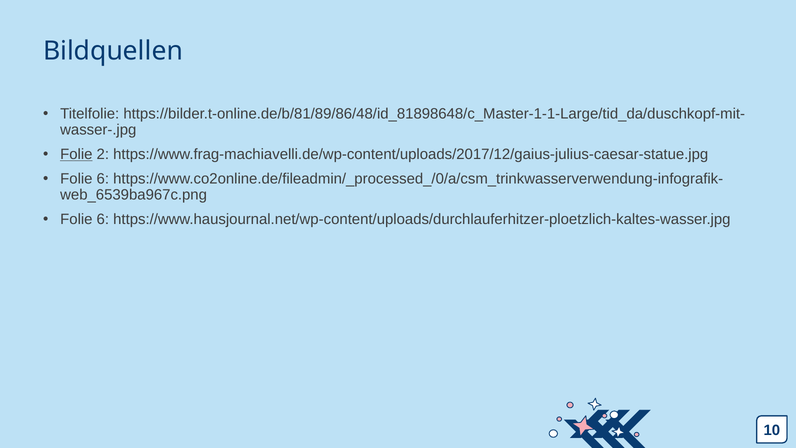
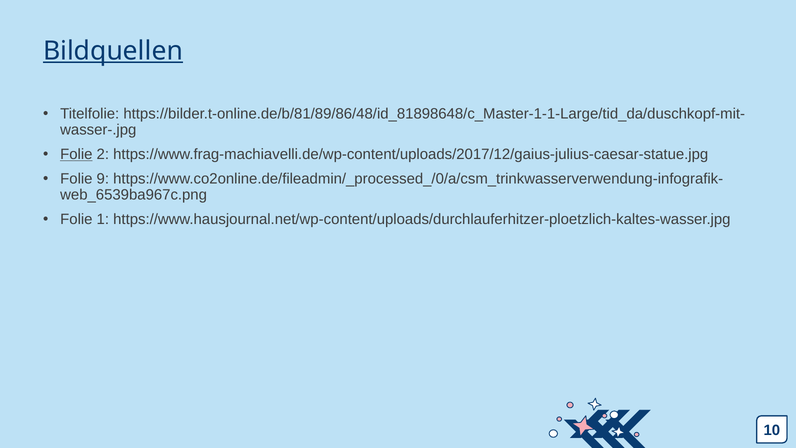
Bildquellen underline: none -> present (113, 51)
6: 6 -> 9 (103, 179)
6: 6 -> 1 (103, 219)
